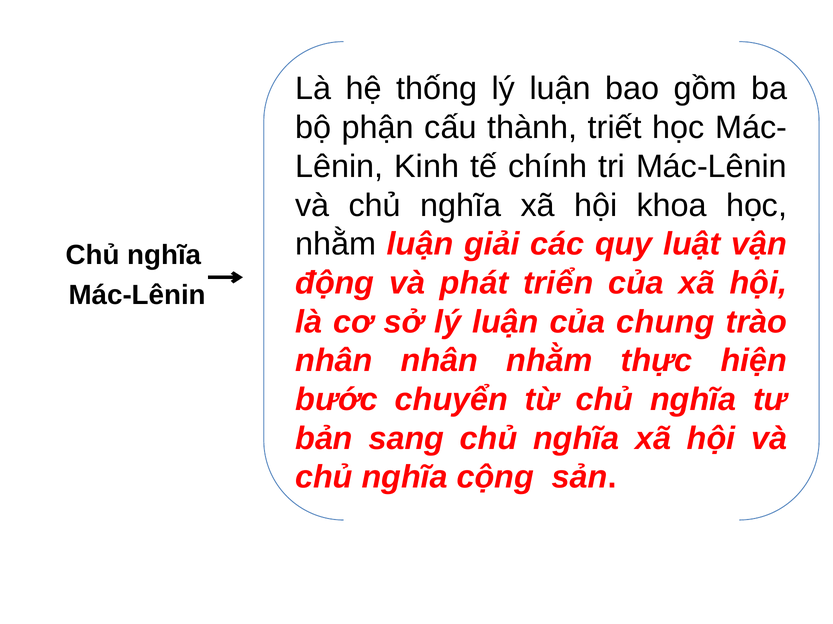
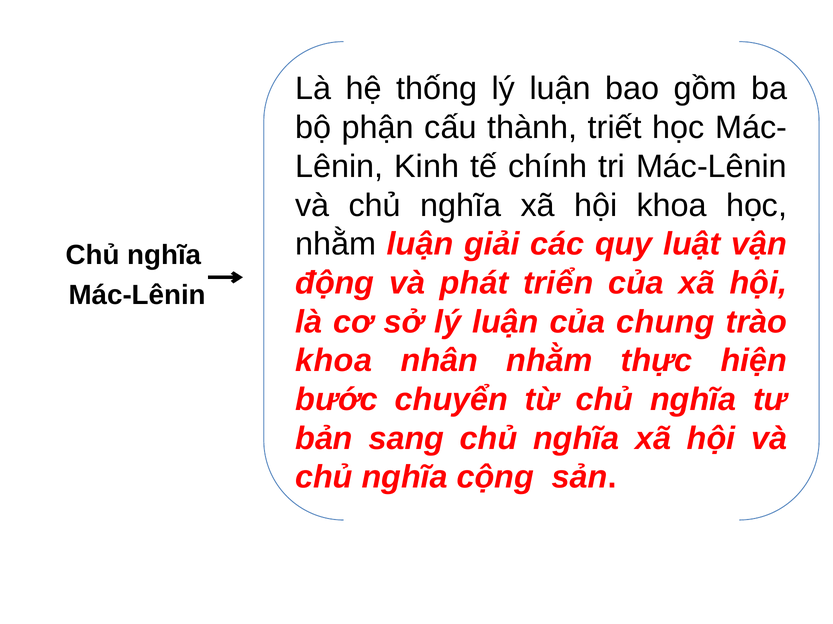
nhân: nhân -> khoa (334, 361)
